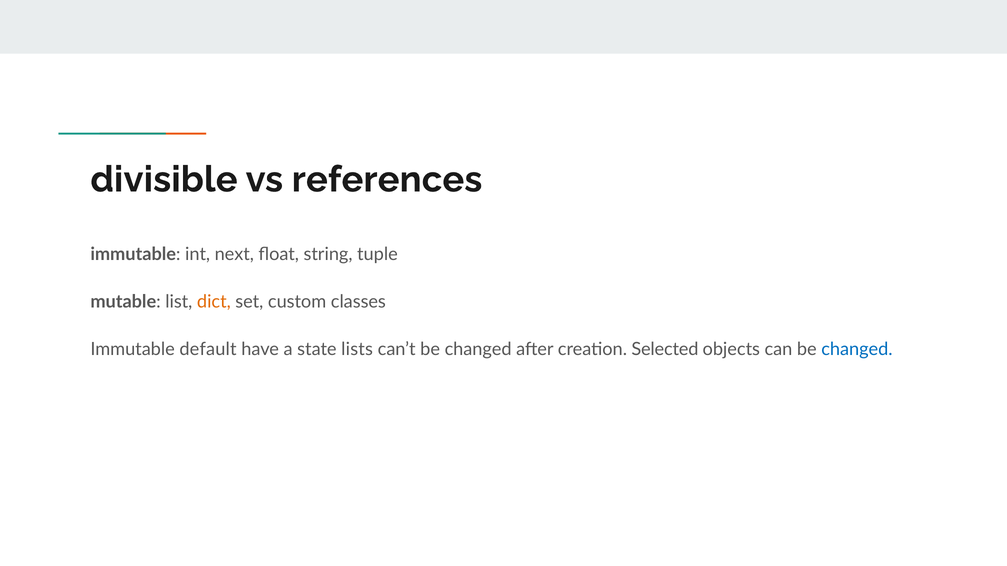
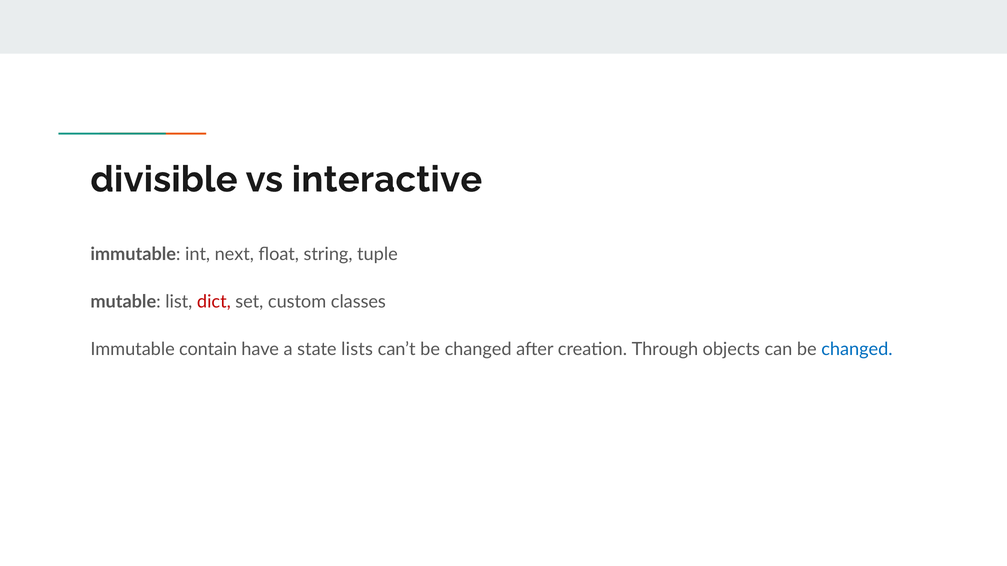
references: references -> interactive (387, 180)
dict colour: orange -> red (214, 302)
default: default -> contain (208, 349)
Selected: Selected -> Through (665, 349)
